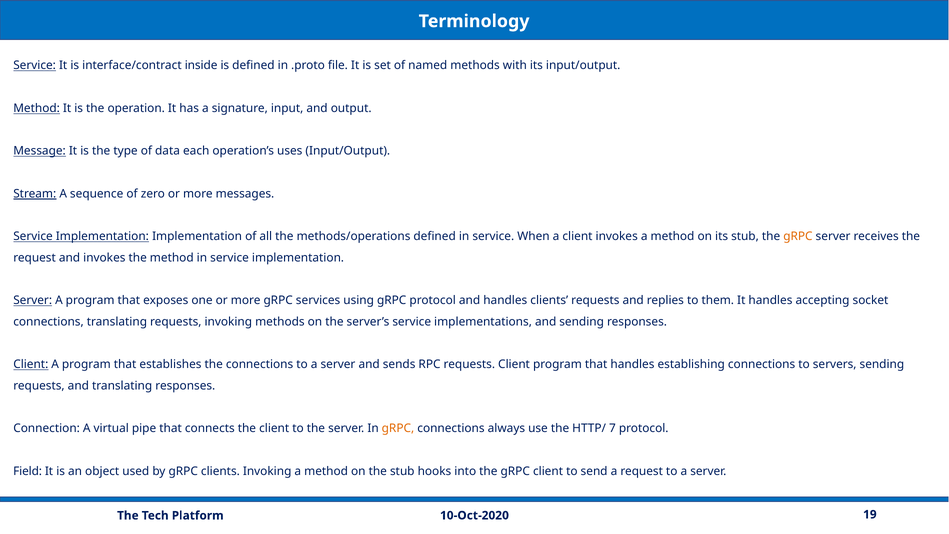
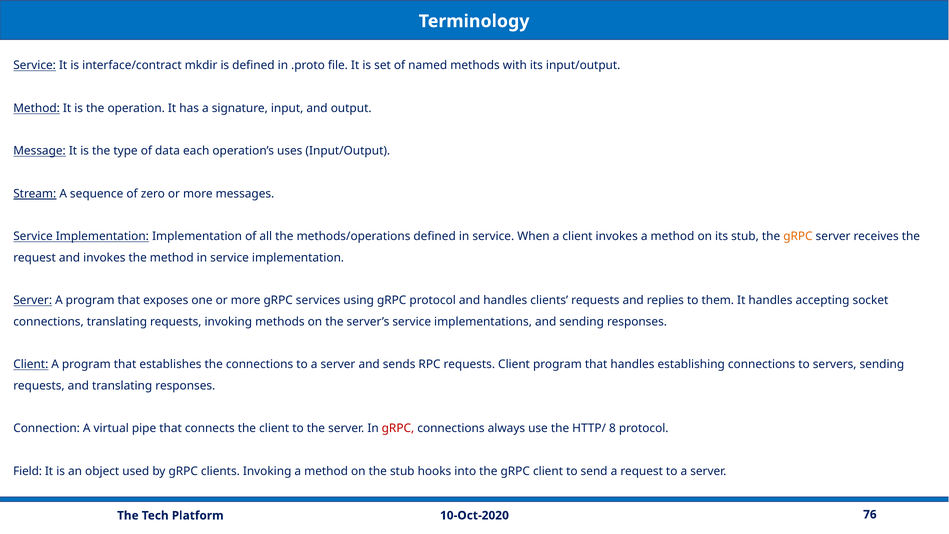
inside: inside -> mkdir (201, 65)
gRPC colour: orange -> red (398, 428)
7: 7 -> 8 (612, 428)
19: 19 -> 76 (870, 514)
